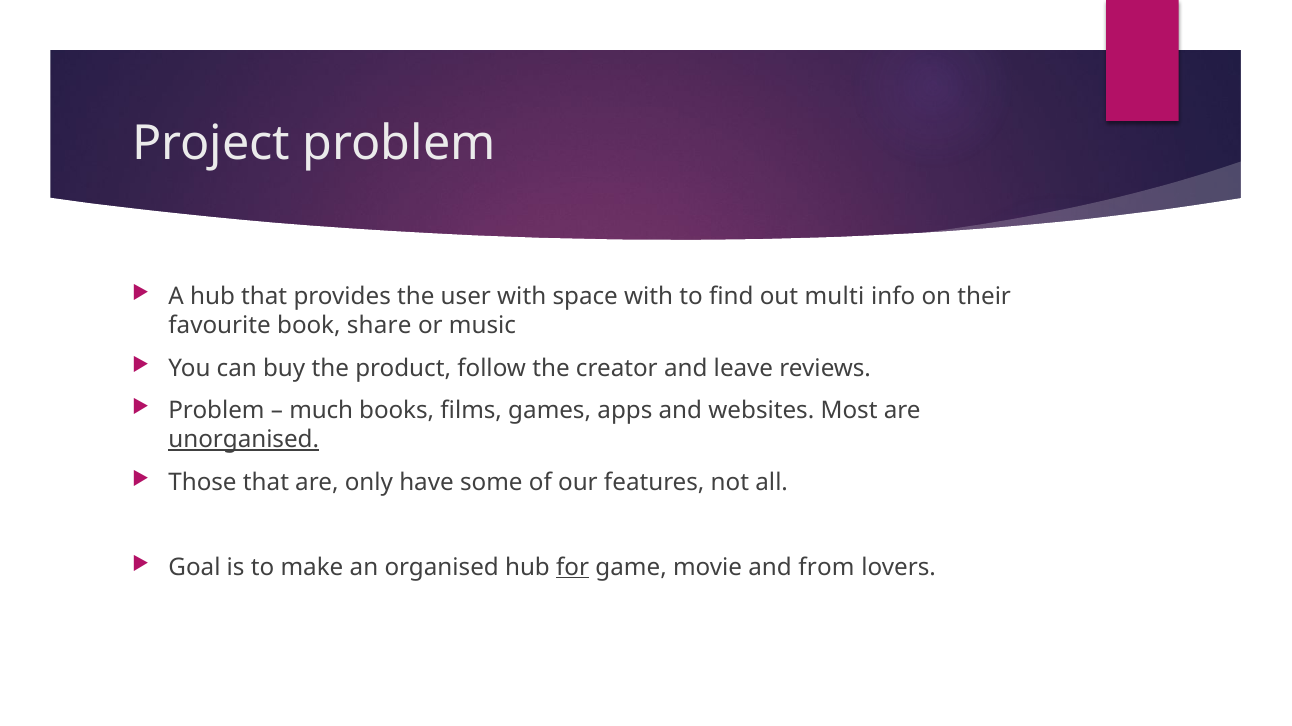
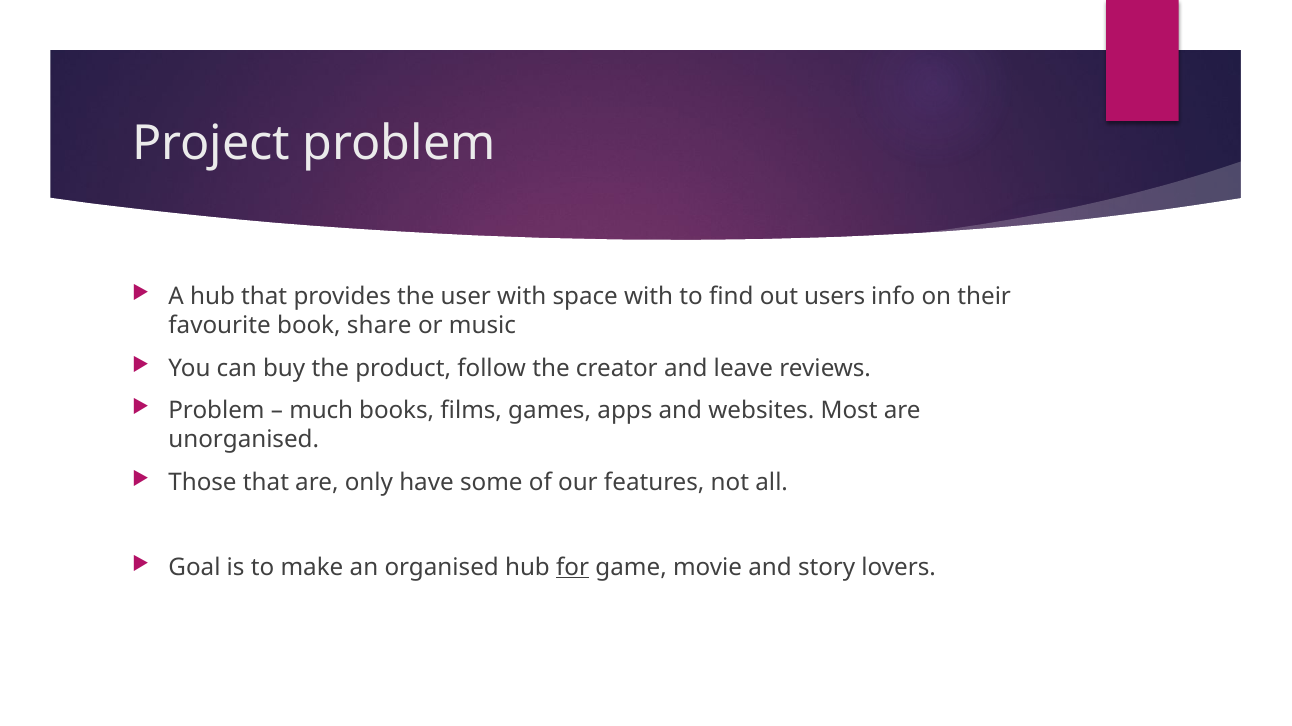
multi: multi -> users (835, 297)
unorganised underline: present -> none (244, 440)
from: from -> story (827, 568)
